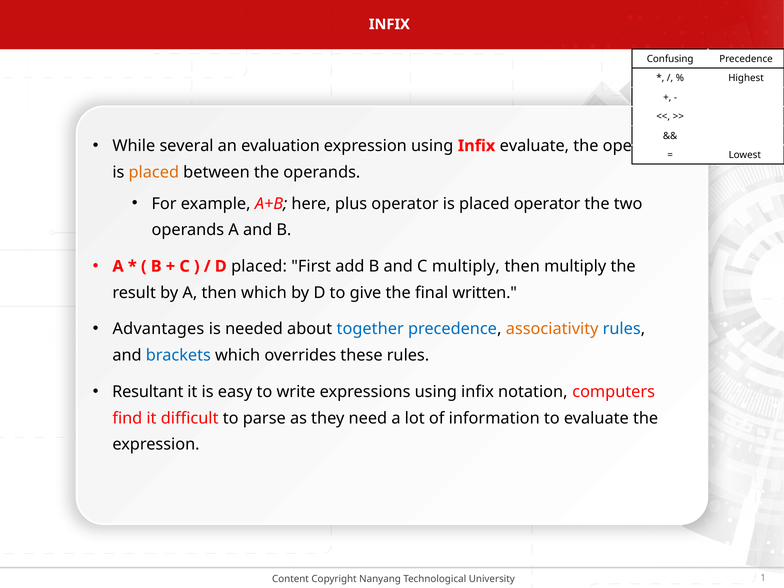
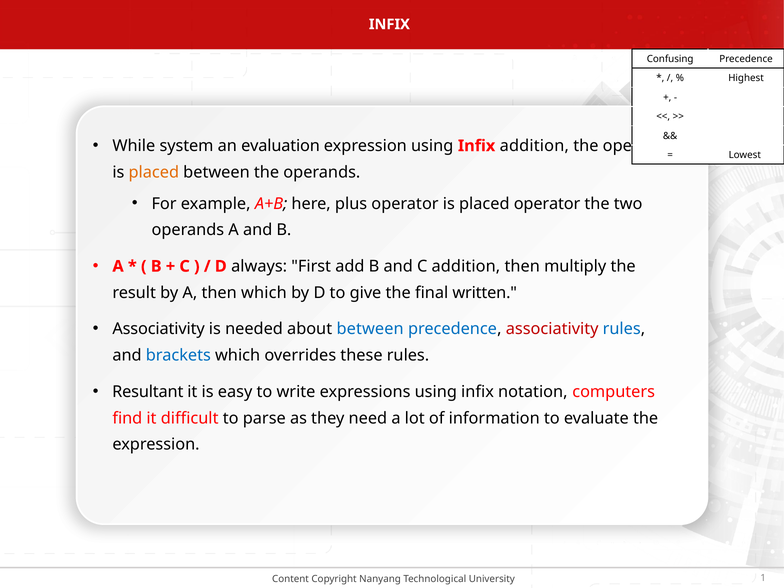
several: several -> system (187, 146)
Infix evaluate: evaluate -> addition (534, 146)
D placed: placed -> always (259, 266)
C multiply: multiply -> addition (466, 266)
Advantages: Advantages -> Associativity (159, 329)
about together: together -> between (370, 329)
associativity colour: orange -> red (552, 329)
